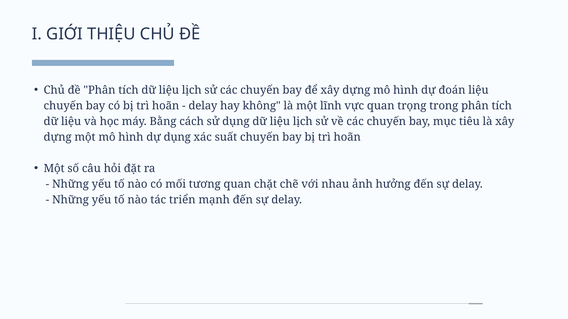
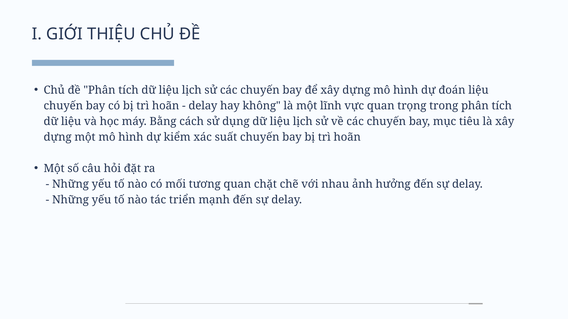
dự dụng: dụng -> kiểm (177, 137)
